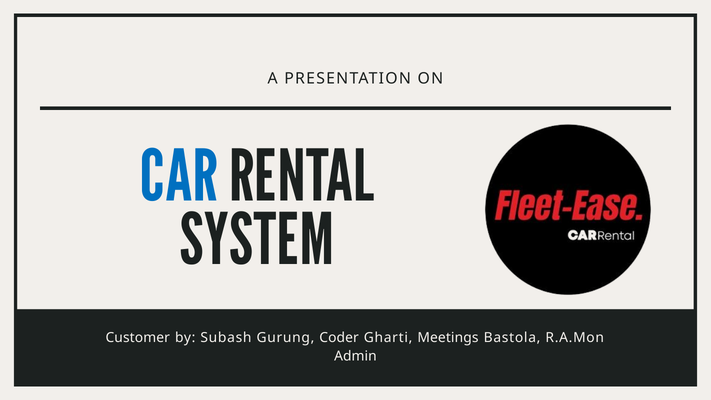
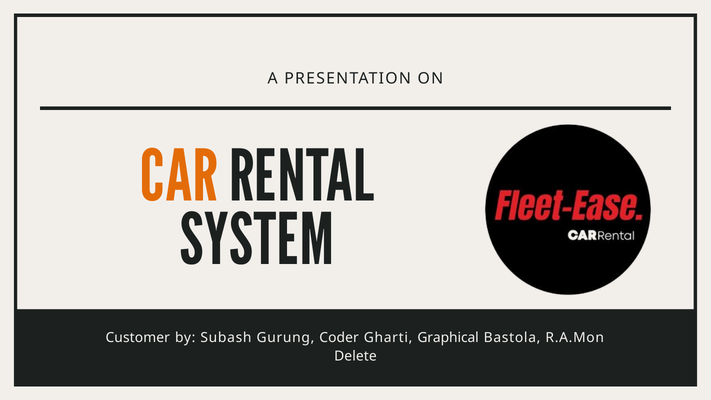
CAR colour: blue -> orange (179, 177)
Meetings: Meetings -> Graphical (448, 338)
Admin: Admin -> Delete (355, 356)
